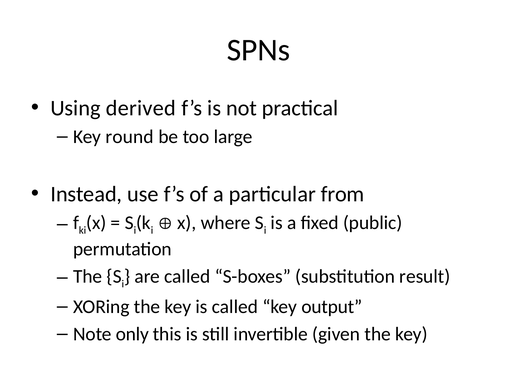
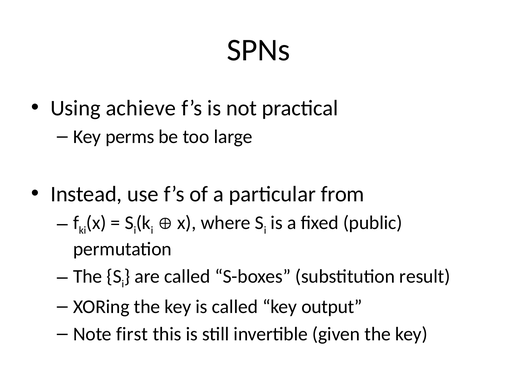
derived: derived -> achieve (141, 108)
round: round -> perms (130, 137)
only: only -> first (132, 334)
